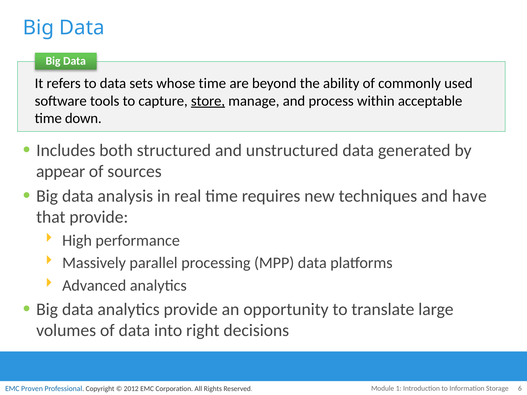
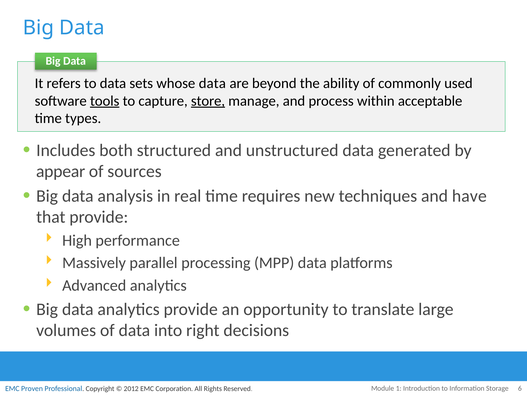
whose time: time -> data (212, 83)
tools underline: none -> present (105, 101)
down: down -> types (83, 119)
